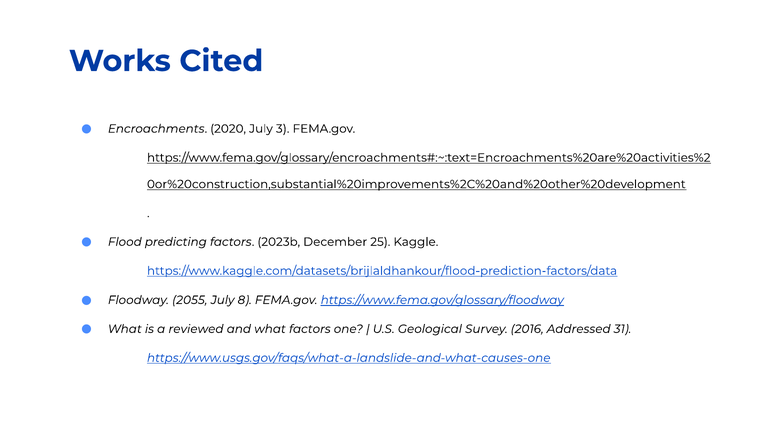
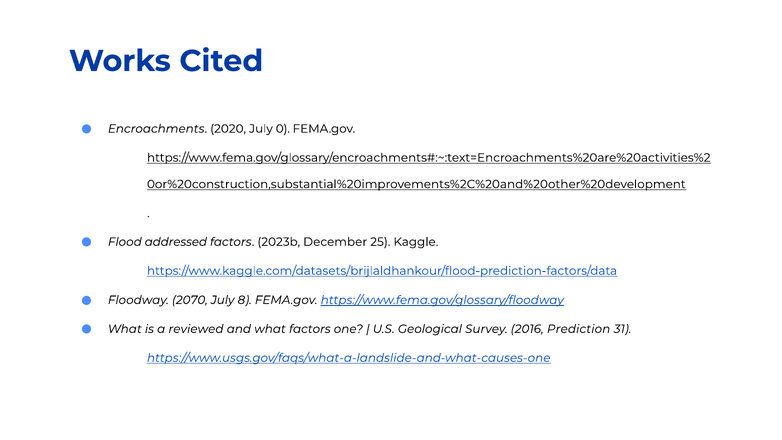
3: 3 -> 0 (283, 129)
predicting: predicting -> addressed (176, 242)
2055: 2055 -> 2070 (190, 300)
Addressed: Addressed -> Prediction (579, 329)
